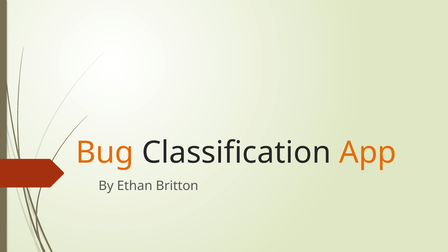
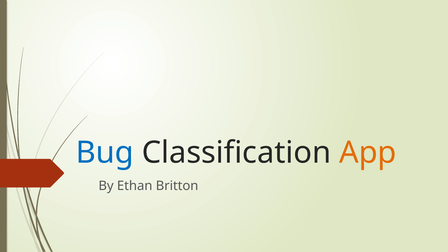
Bug colour: orange -> blue (105, 153)
